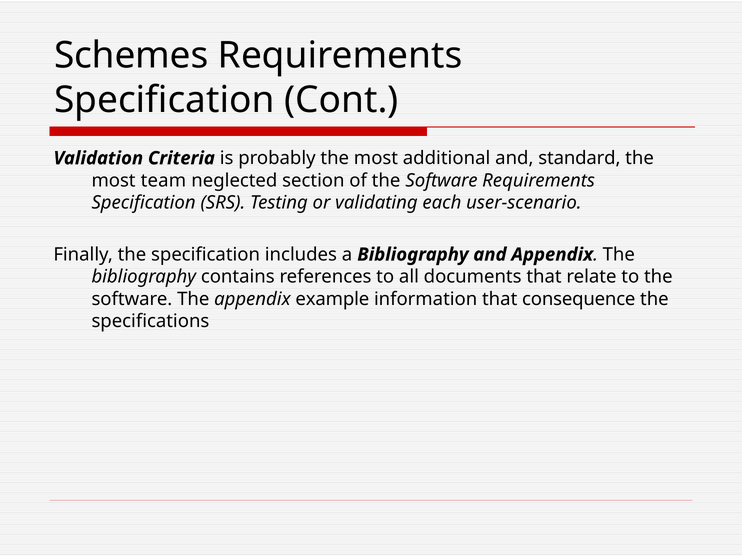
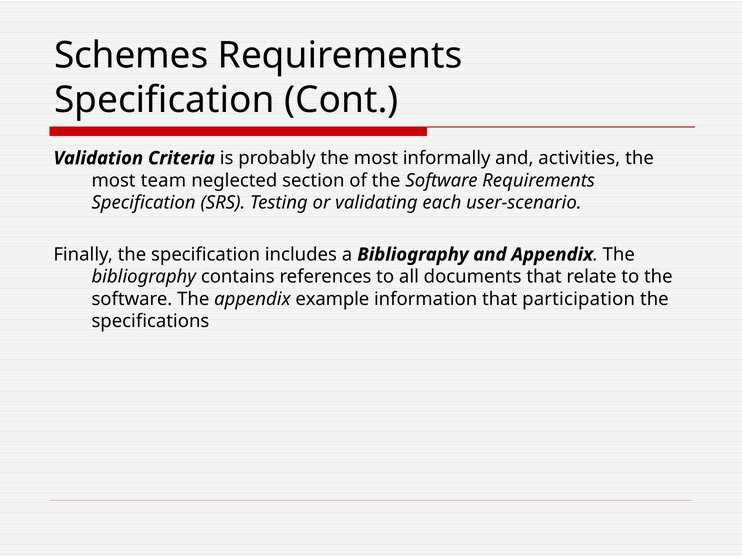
additional: additional -> informally (447, 158)
standard: standard -> activities (579, 158)
consequence: consequence -> participation (579, 299)
